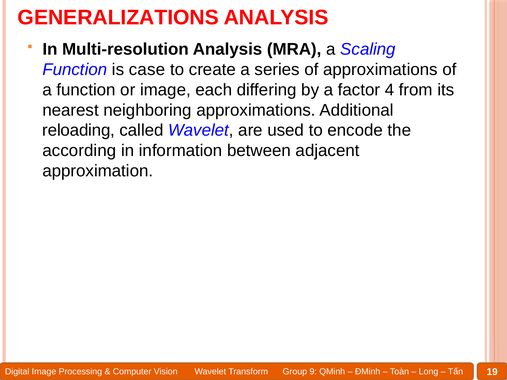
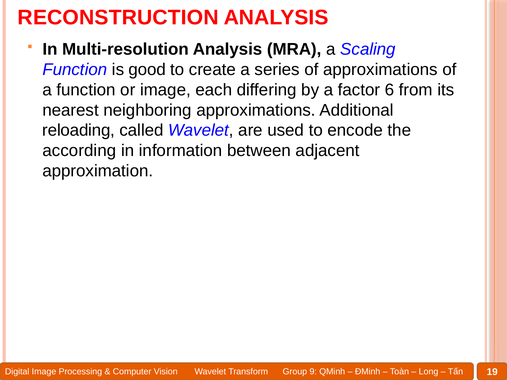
GENERALIZATIONS: GENERALIZATIONS -> RECONSTRUCTION (118, 18)
case: case -> good (147, 70)
4: 4 -> 6 (390, 90)
